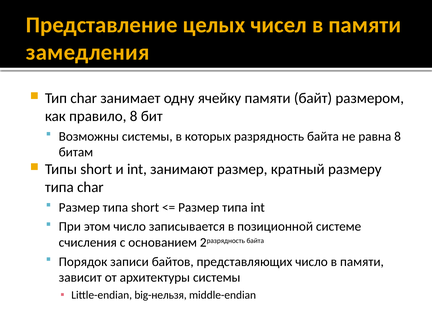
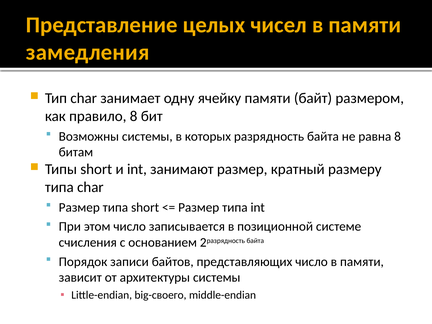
big-нельзя: big-нельзя -> big-своего (161, 295)
